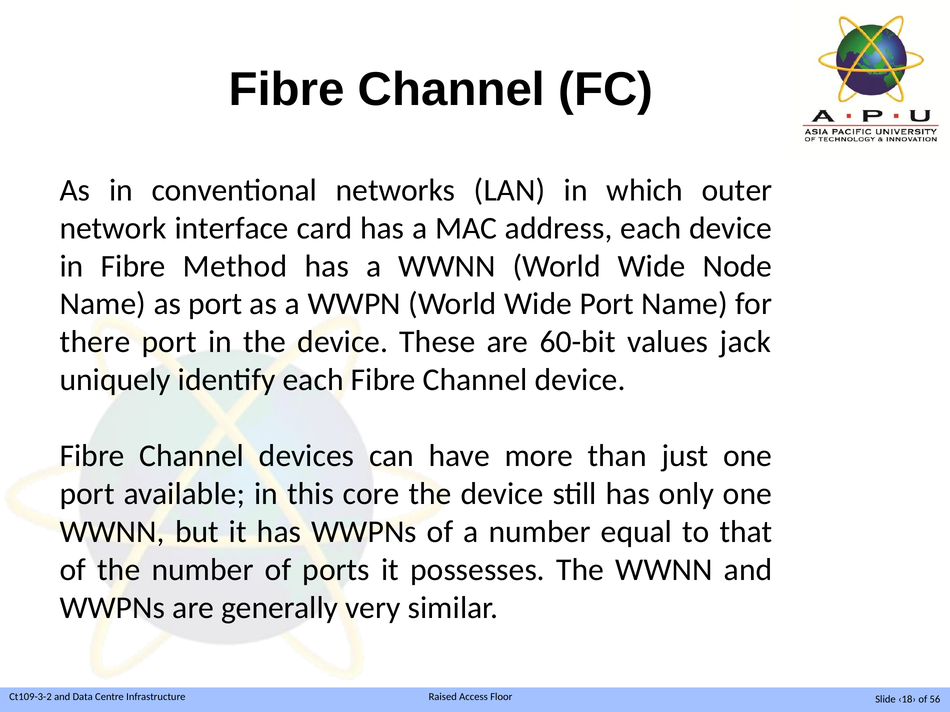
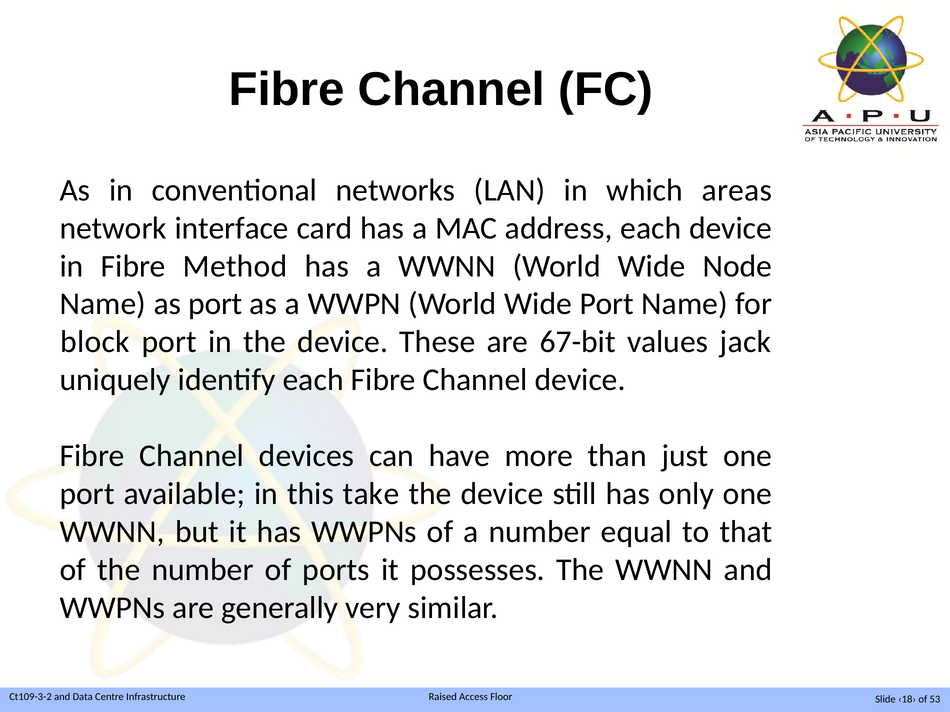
outer: outer -> areas (737, 190)
there: there -> block (95, 342)
60-bit: 60-bit -> 67-bit (578, 342)
core: core -> take (371, 494)
56: 56 -> 53 (935, 700)
